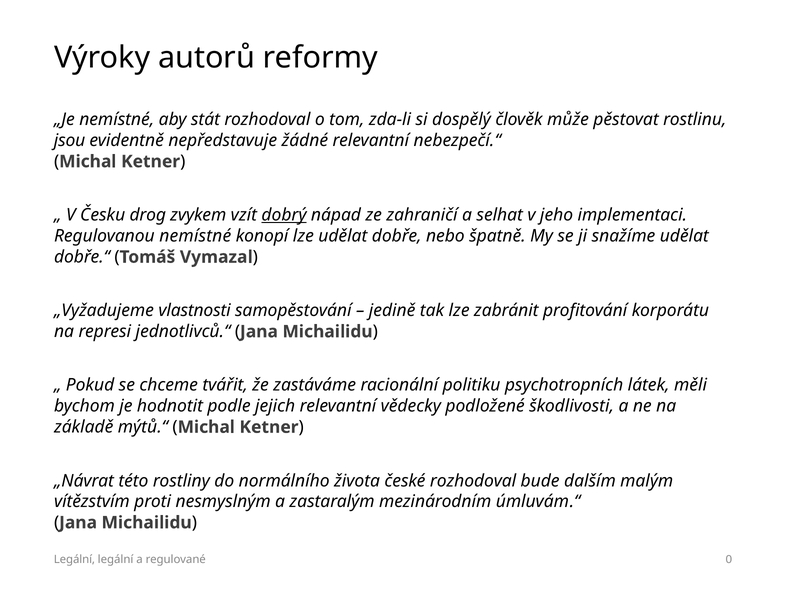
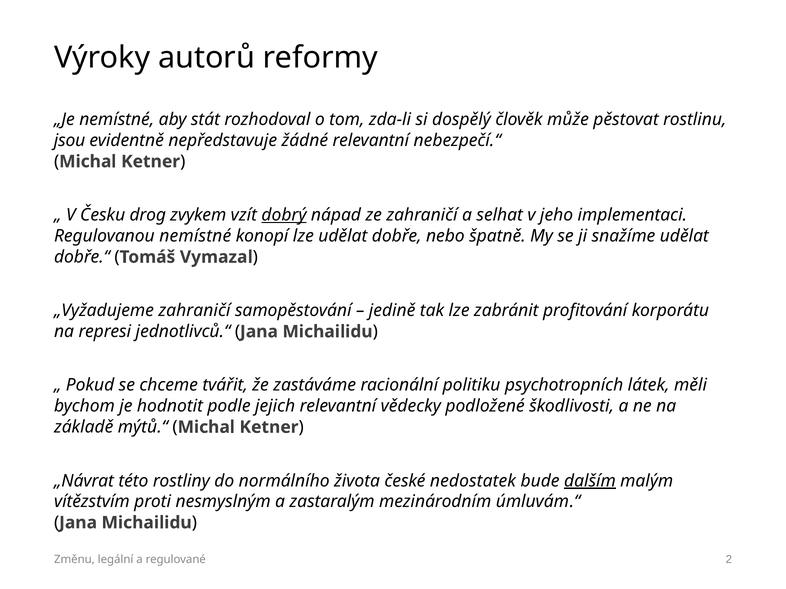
„Vyžadujeme vlastnosti: vlastnosti -> zahraničí (194, 311)
české rozhodoval: rozhodoval -> nedostatek (473, 481)
dalším underline: none -> present (590, 481)
Legální: Legální -> Změnu (74, 560)
0: 0 -> 2 (729, 560)
